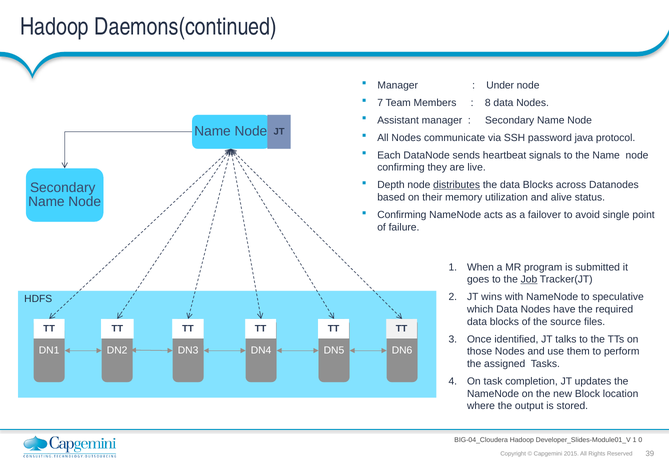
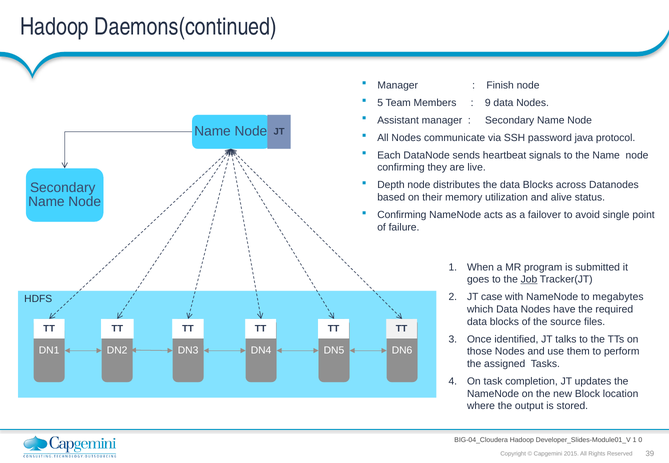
Under: Under -> Finish (500, 85)
7: 7 -> 5 (380, 103)
8: 8 -> 9 (488, 103)
distributes underline: present -> none (457, 185)
wins: wins -> case (492, 297)
speculative: speculative -> megabytes (618, 297)
